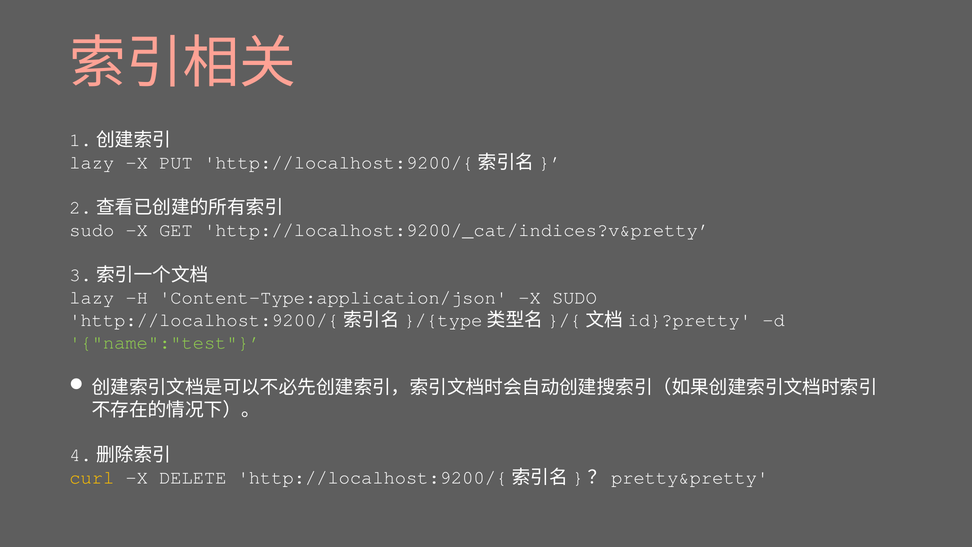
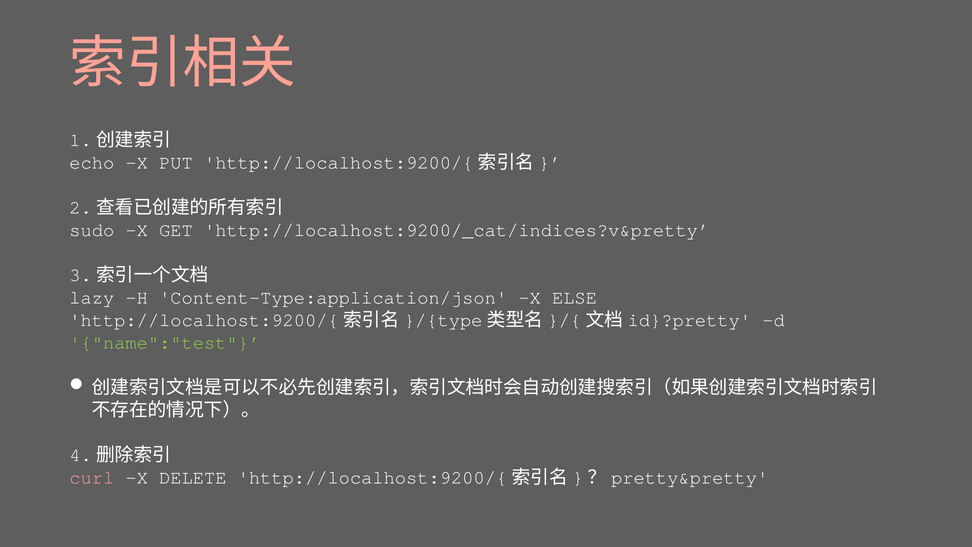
lazy: lazy -> echo (92, 163)
X SUDO: SUDO -> ELSE (574, 297)
curl colour: yellow -> pink (92, 477)
